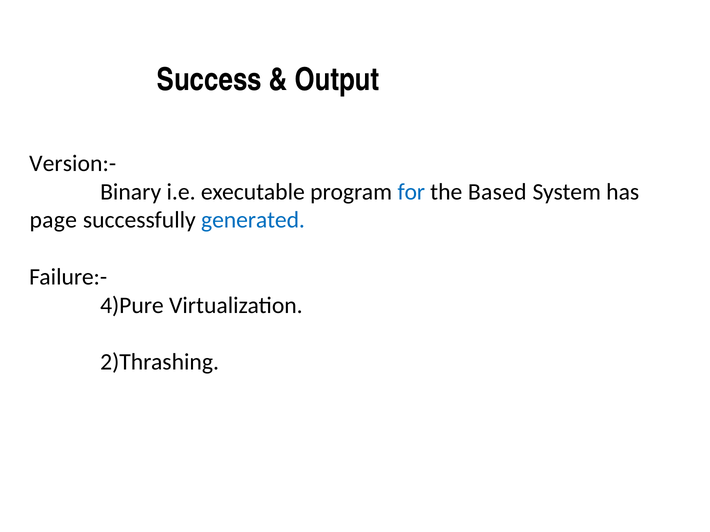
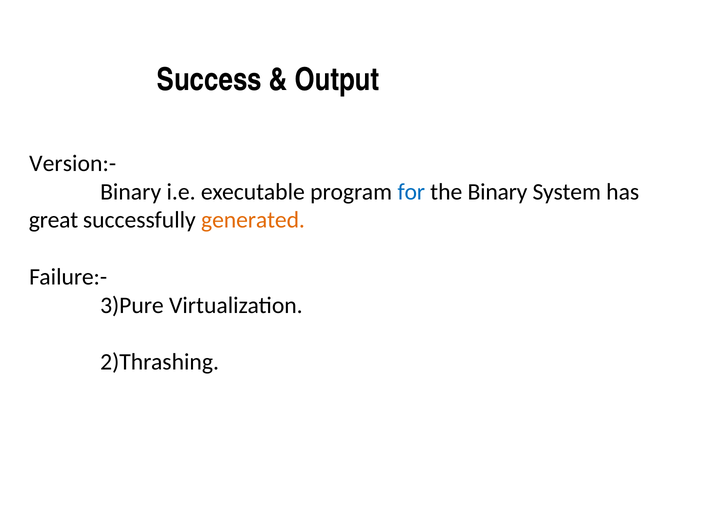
the Based: Based -> Binary (498, 192)
page: page -> great (53, 220)
generated colour: blue -> orange (253, 220)
4)Pure: 4)Pure -> 3)Pure (132, 306)
